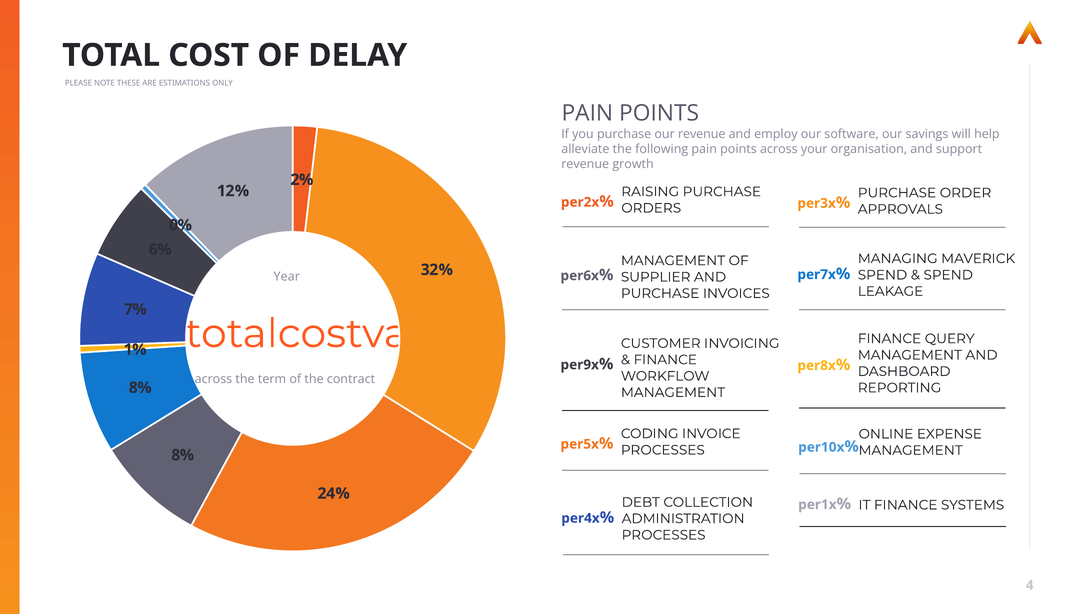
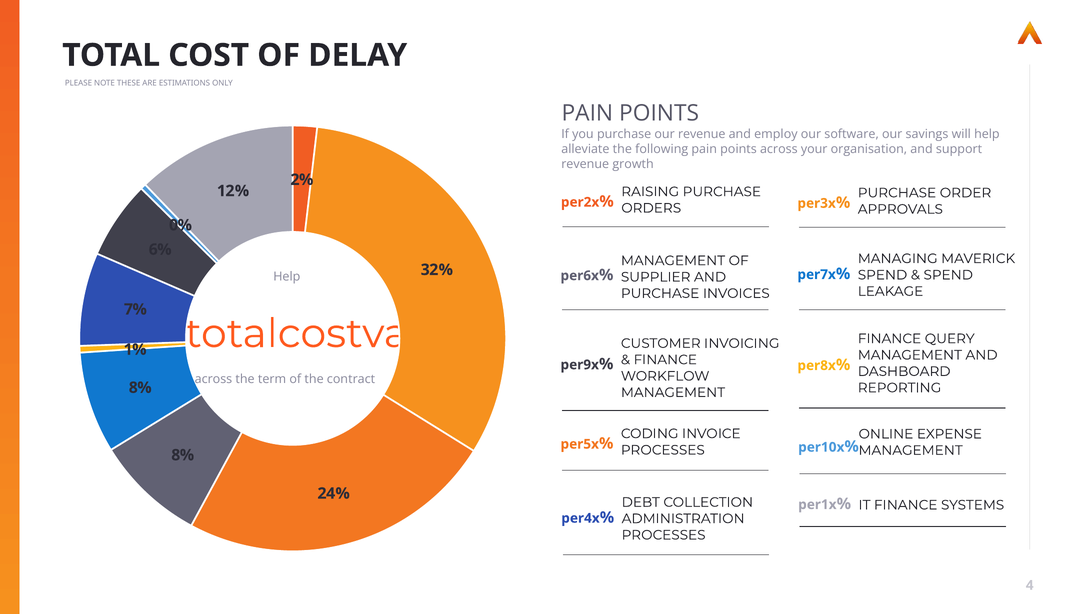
Year: Year -> Help (287, 277)
